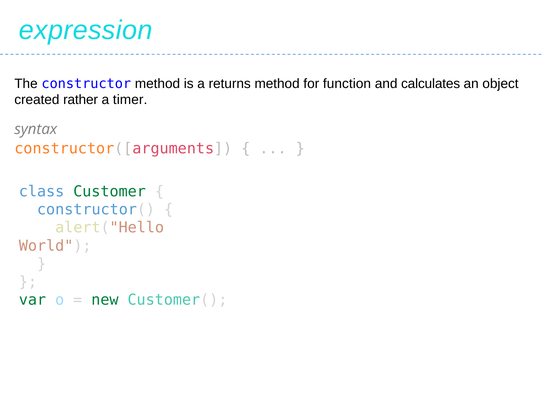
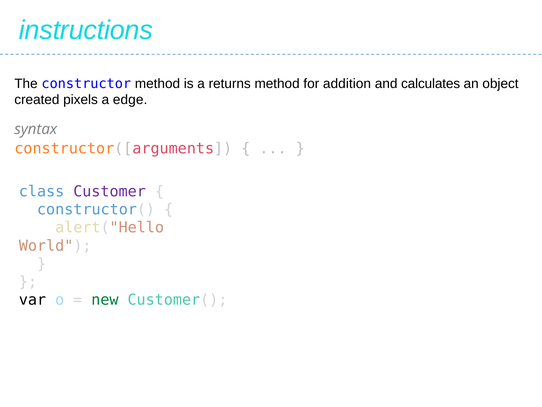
expression: expression -> instructions (86, 30)
function: function -> addition (347, 83)
rather: rather -> pixels (81, 100)
timer: timer -> edge (130, 100)
Customer colour: green -> purple (110, 191)
var colour: green -> black (32, 300)
